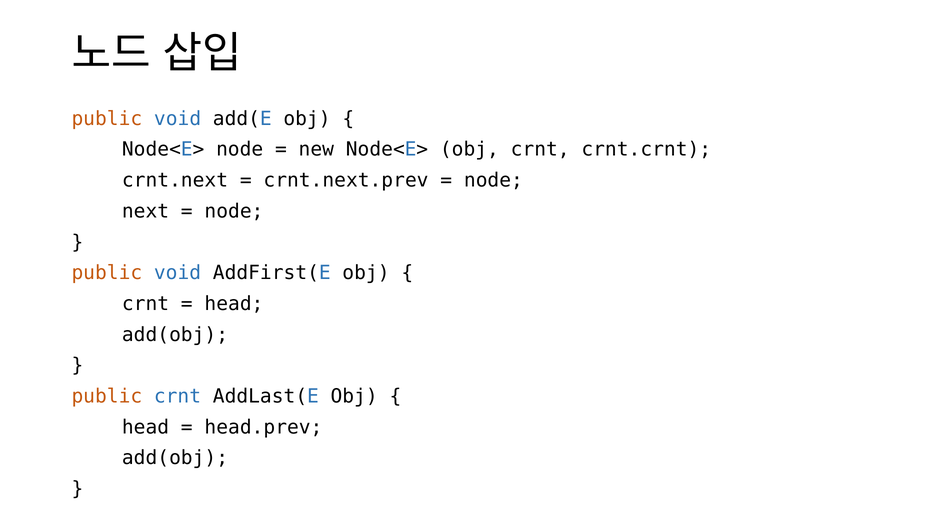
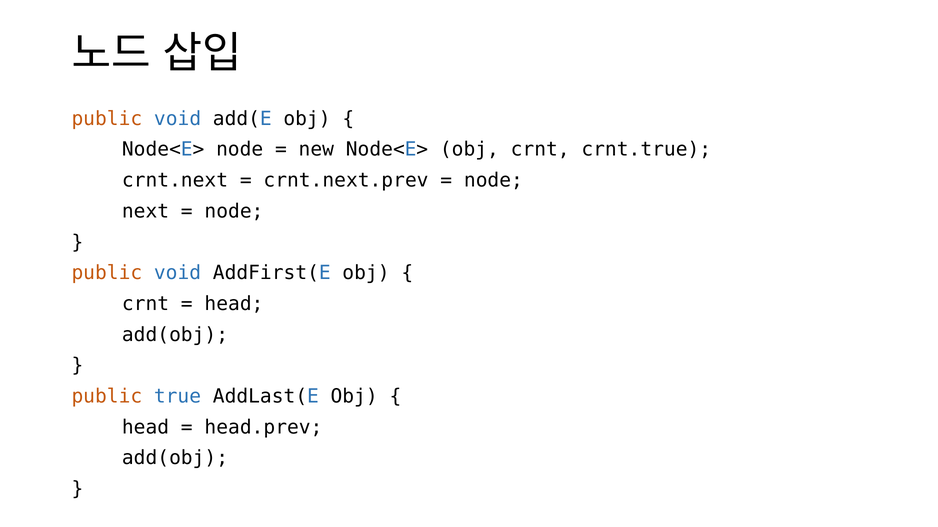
crnt.crnt: crnt.crnt -> crnt.true (646, 150)
public crnt: crnt -> true (177, 397)
